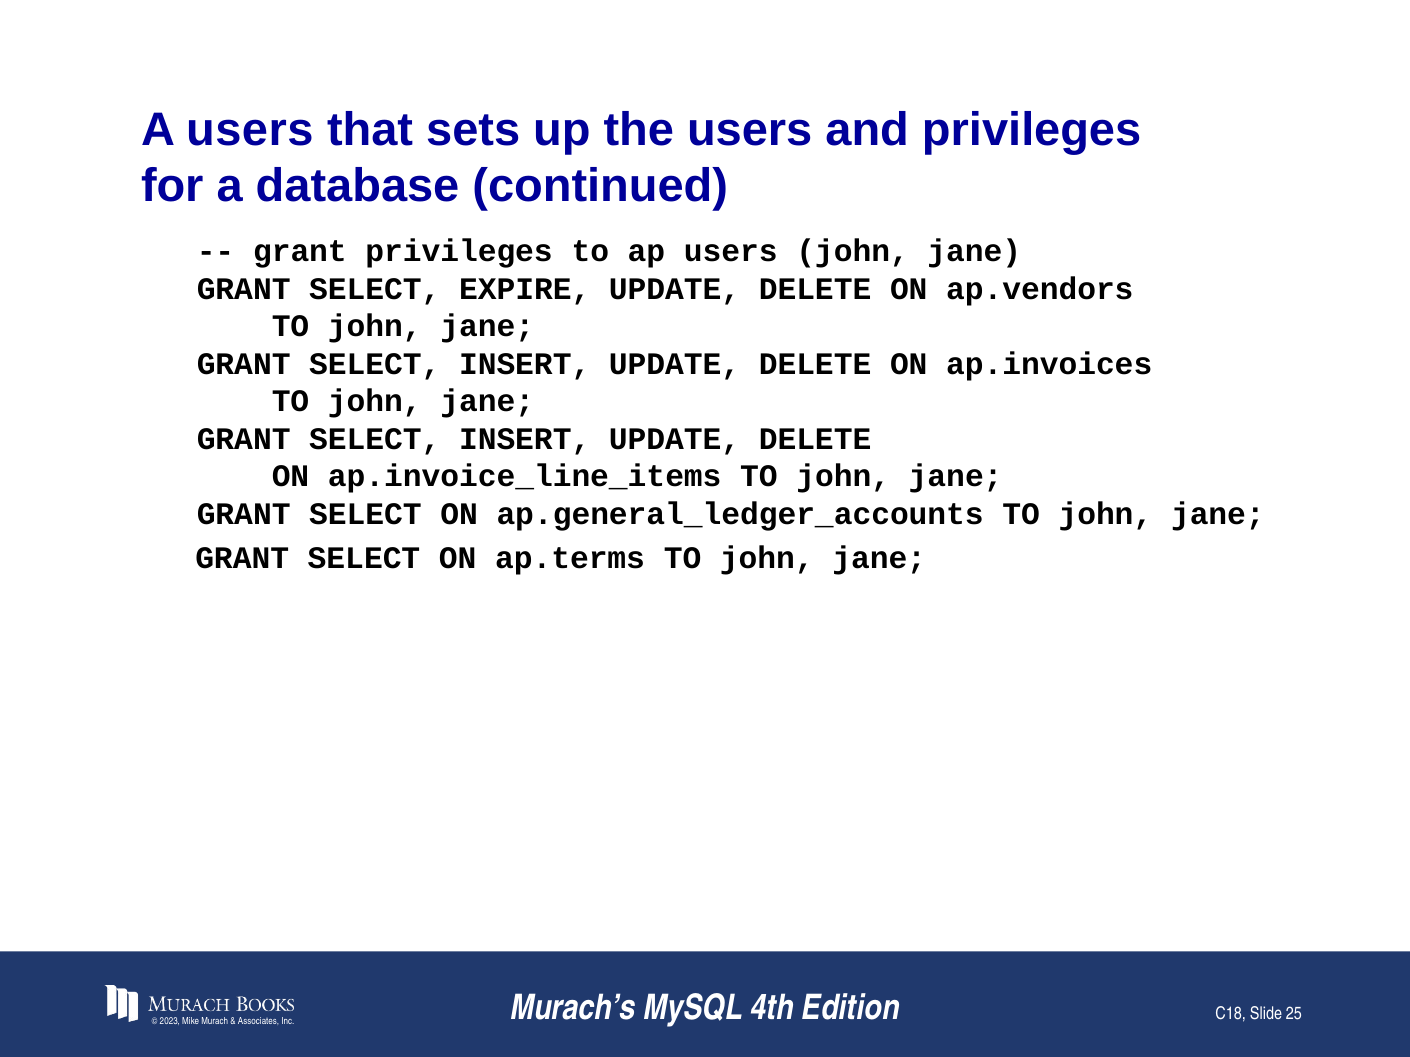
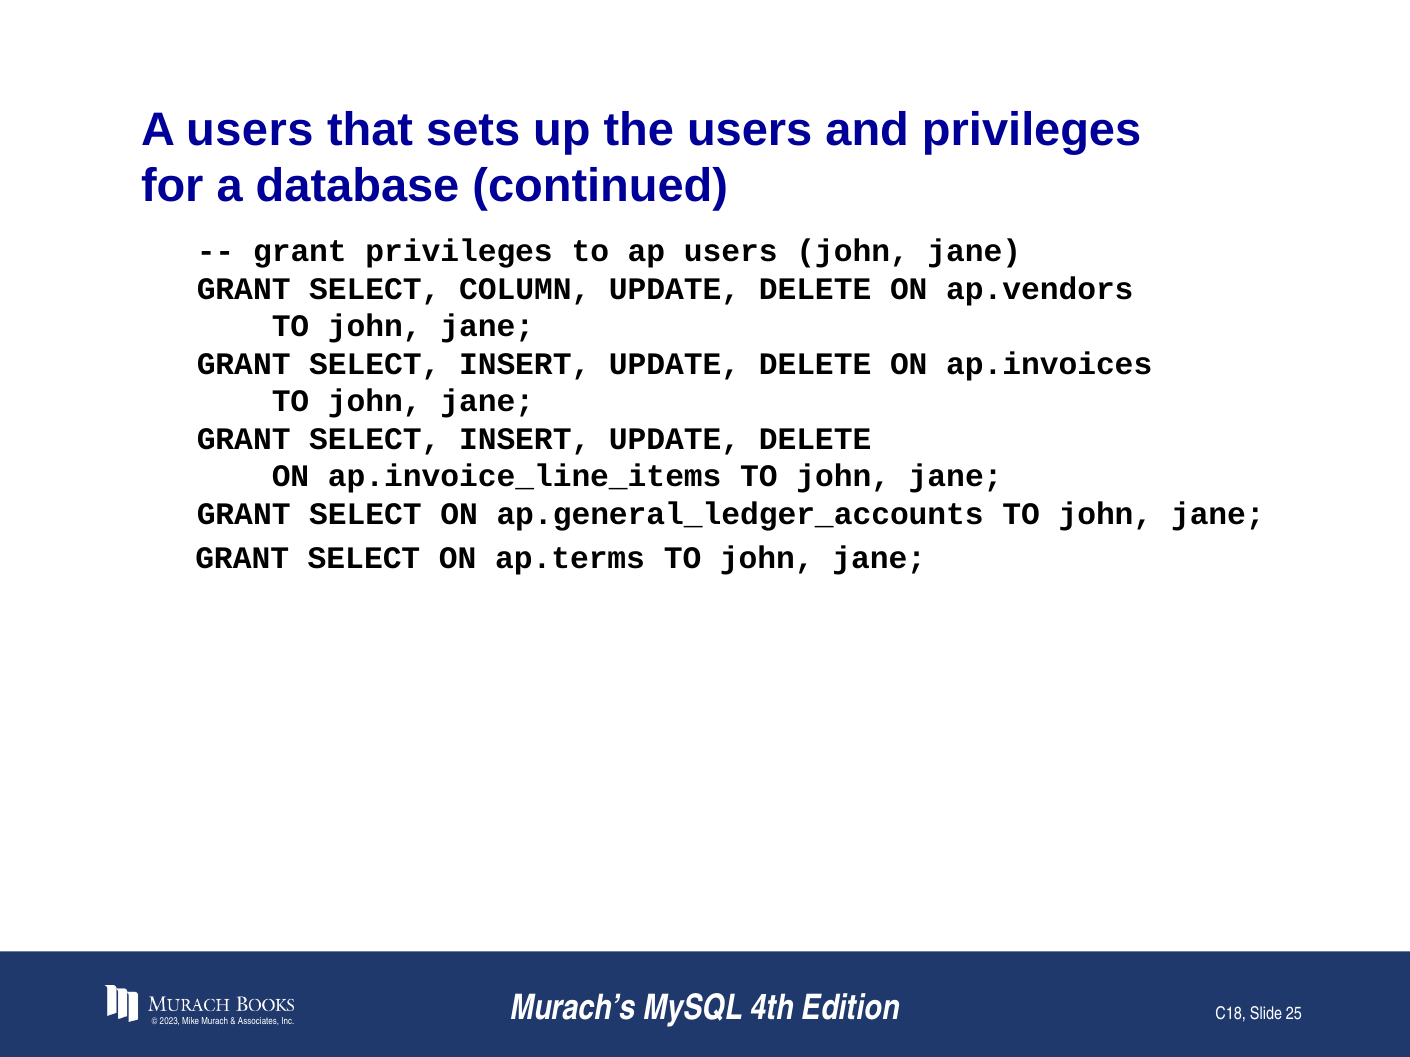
EXPIRE: EXPIRE -> COLUMN (525, 289)
